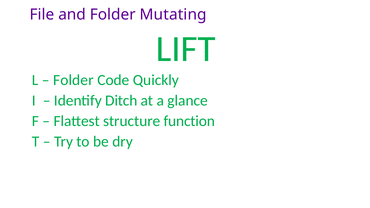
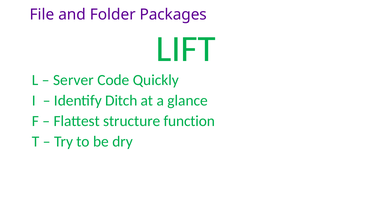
Mutating: Mutating -> Packages (173, 14)
Folder: Folder -> Server (73, 80)
